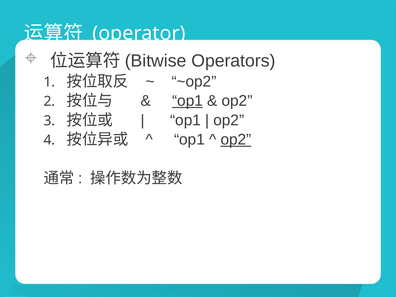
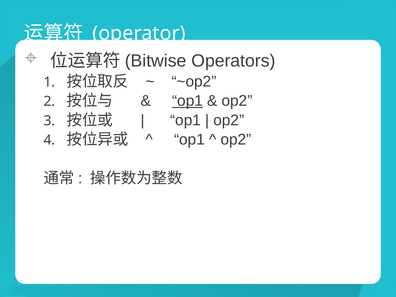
op2 underline: present -> none (236, 140)
